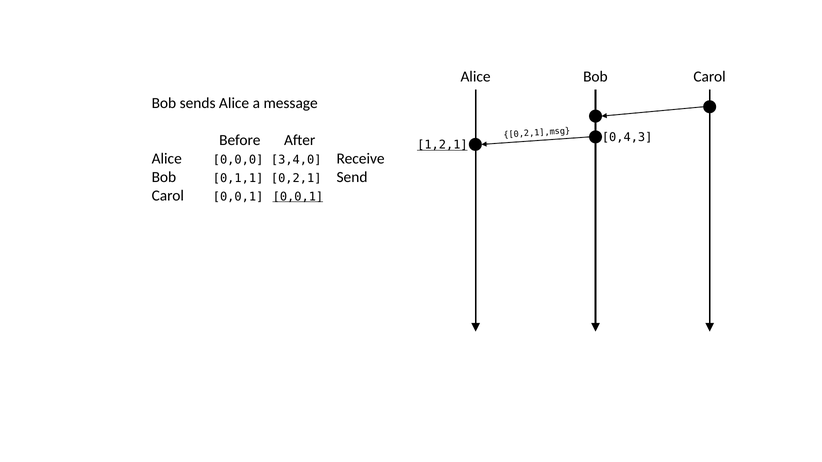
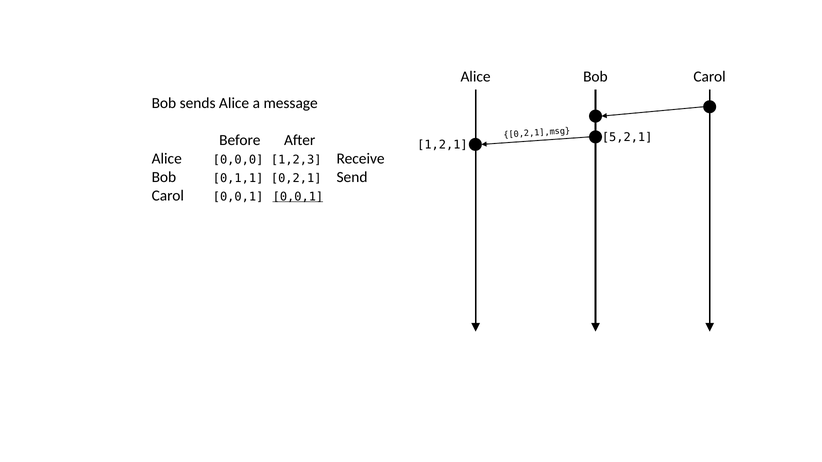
0,4,3: 0,4,3 -> 5,2,1 (627, 138)
1,2,1 underline: present -> none (442, 145)
3,4,0: 3,4,0 -> 1,2,3 (296, 160)
